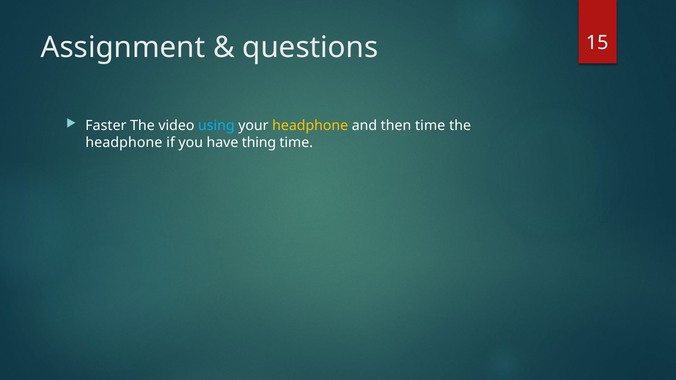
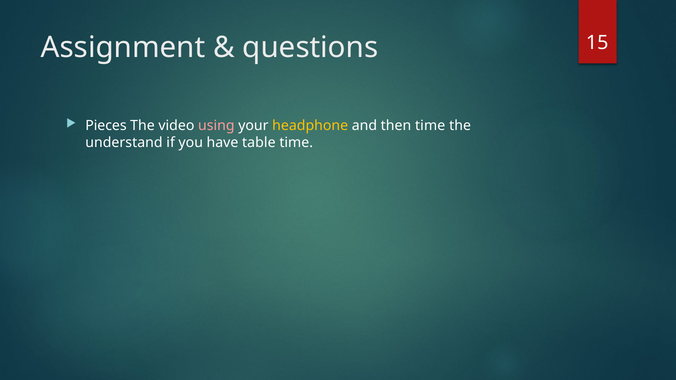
Faster: Faster -> Pieces (106, 126)
using colour: light blue -> pink (216, 126)
headphone: headphone -> understand (124, 143)
thing: thing -> table (259, 143)
